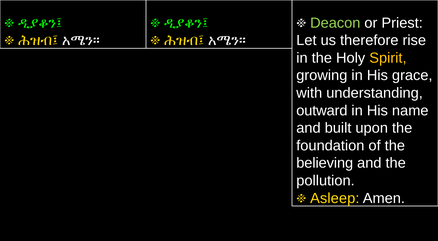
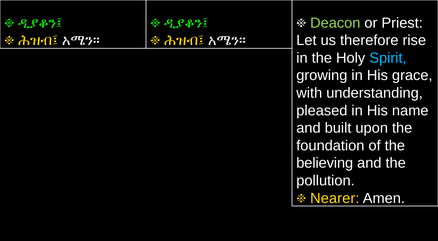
Spirit colour: yellow -> light blue (388, 58)
outward: outward -> pleased (322, 111)
Asleep: Asleep -> Nearer (335, 198)
